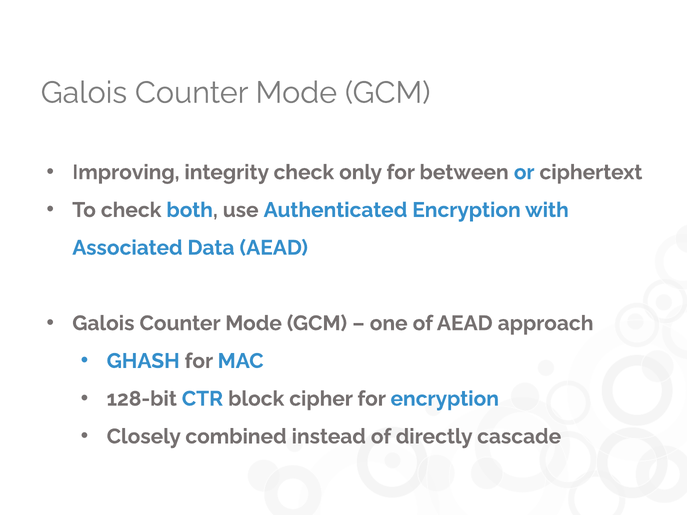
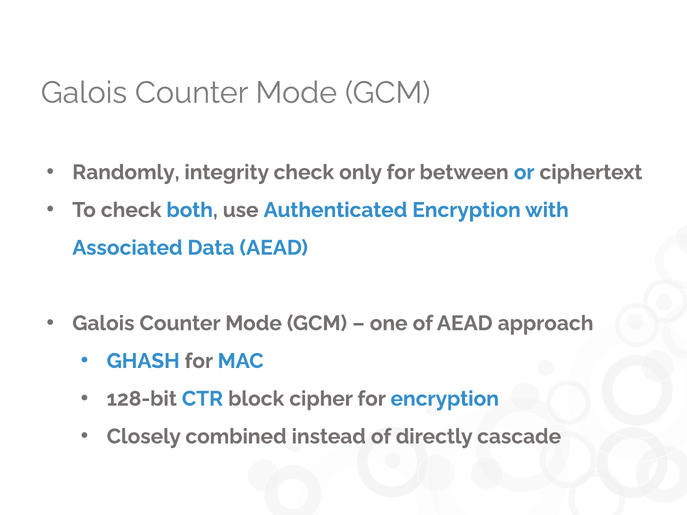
Improving: Improving -> Randomly (126, 172)
